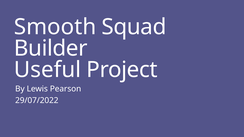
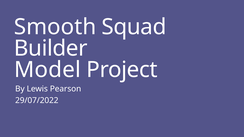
Useful: Useful -> Model (47, 70)
